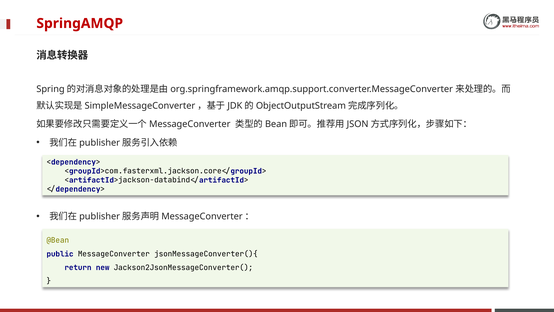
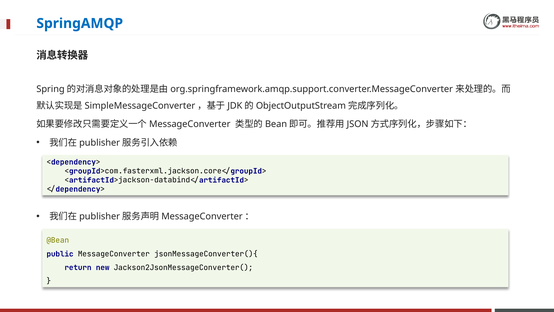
SpringAMQP colour: red -> blue (80, 23)
